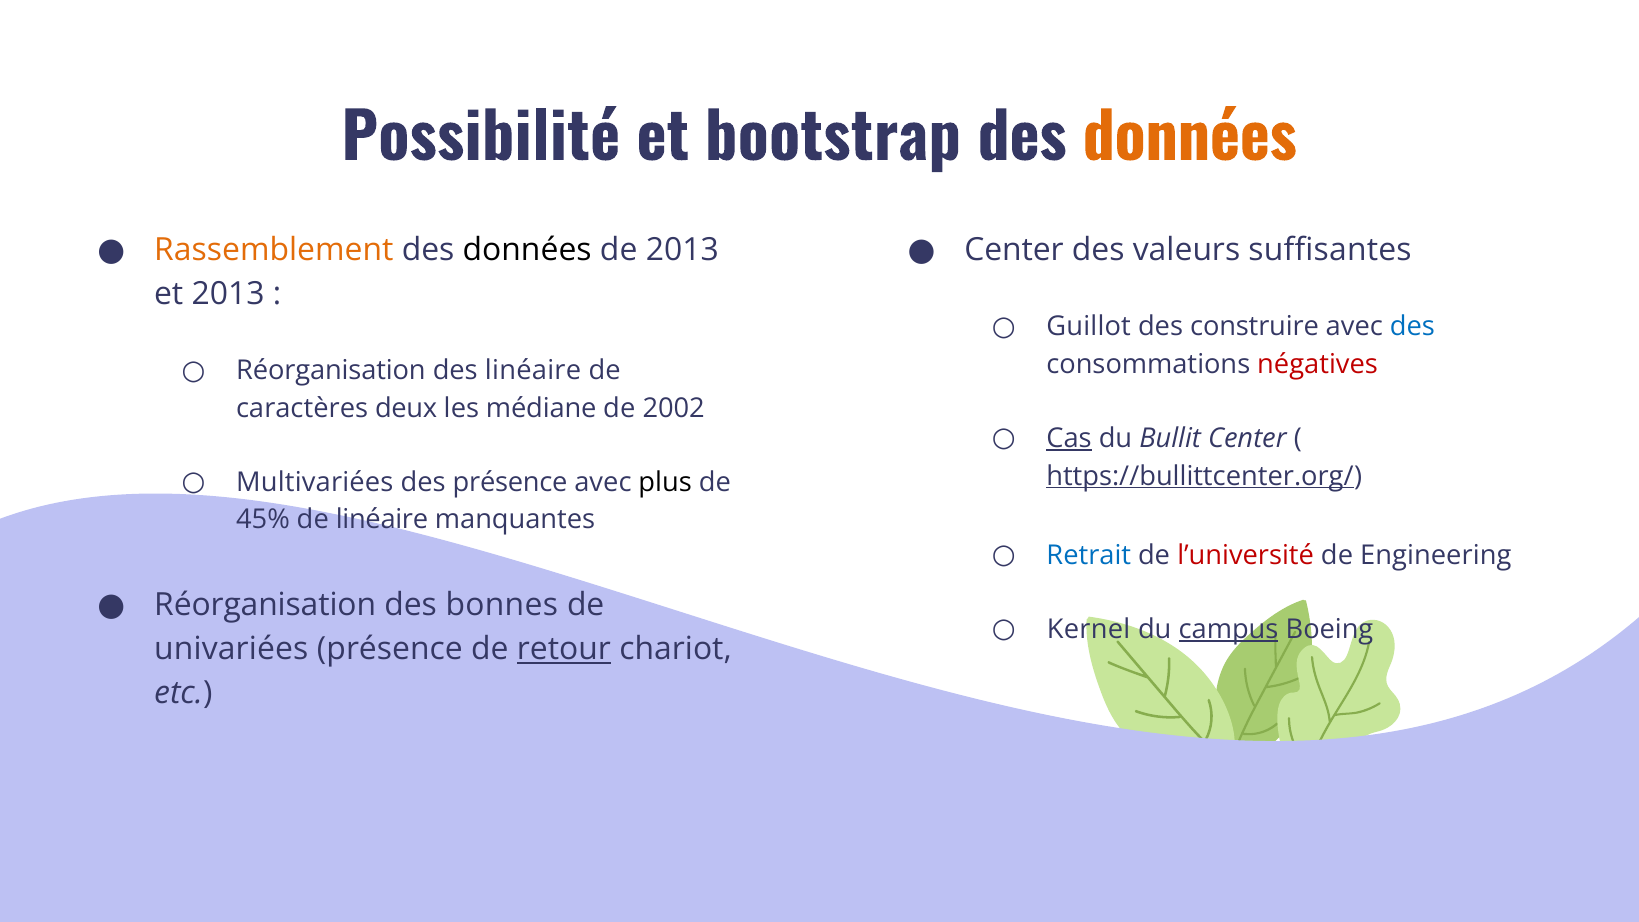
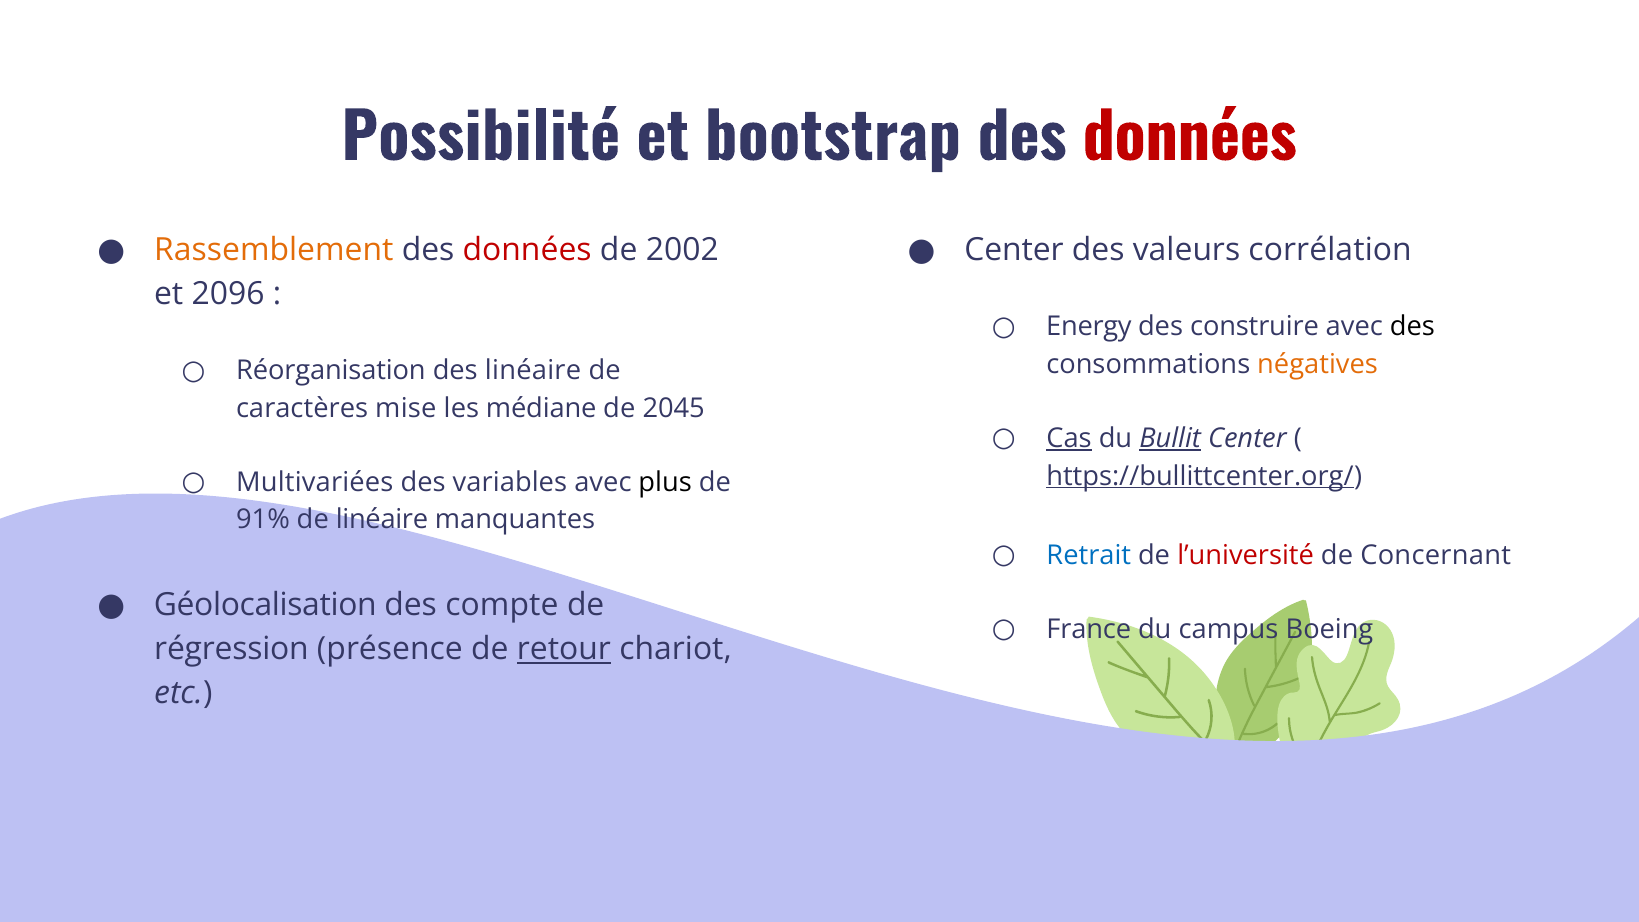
données colour: orange -> red (1190, 139)
données colour: black -> red (527, 250)
de 2013: 2013 -> 2002 (682, 250)
suffisantes: suffisantes -> corrélation (1330, 250)
et 2013: 2013 -> 2096 (228, 294)
Guillot: Guillot -> Energy (1089, 326)
des colour: blue -> black (1412, 326)
négatives colour: red -> orange (1318, 364)
deux: deux -> mise (406, 408)
2002: 2002 -> 2045 (674, 408)
Bullit underline: none -> present (1170, 438)
des présence: présence -> variables (510, 482)
45%: 45% -> 91% (263, 520)
Engineering: Engineering -> Concernant (1436, 555)
Réorganisation: Réorganisation -> Géolocalisation (265, 605)
bonnes: bonnes -> compte (502, 605)
Kernel: Kernel -> France (1089, 629)
campus underline: present -> none (1229, 629)
univariées: univariées -> régression (231, 649)
